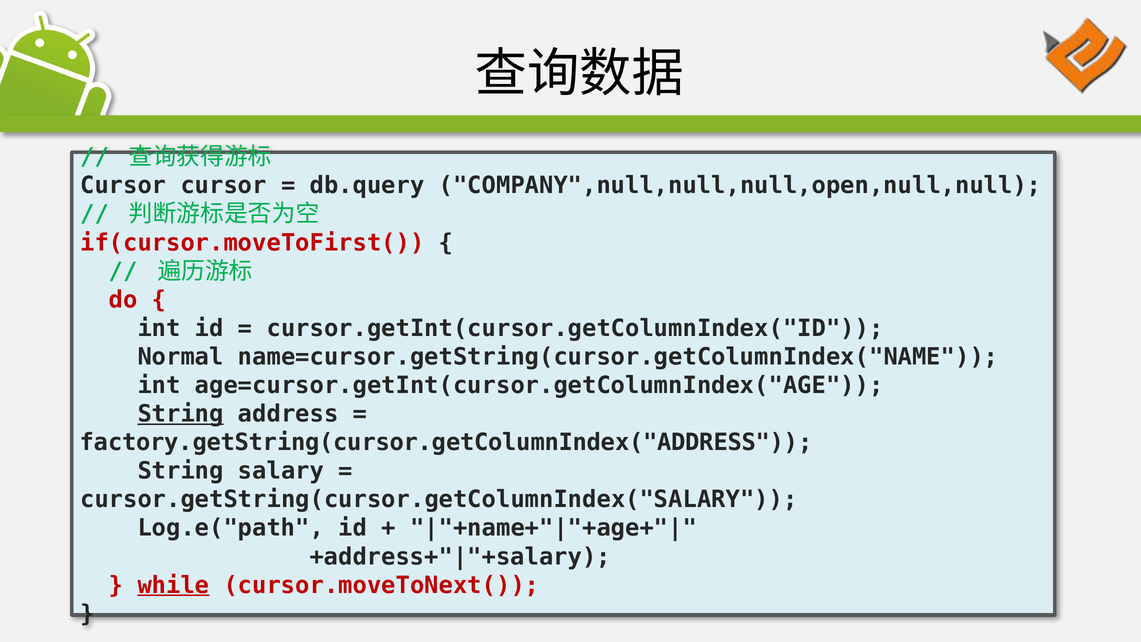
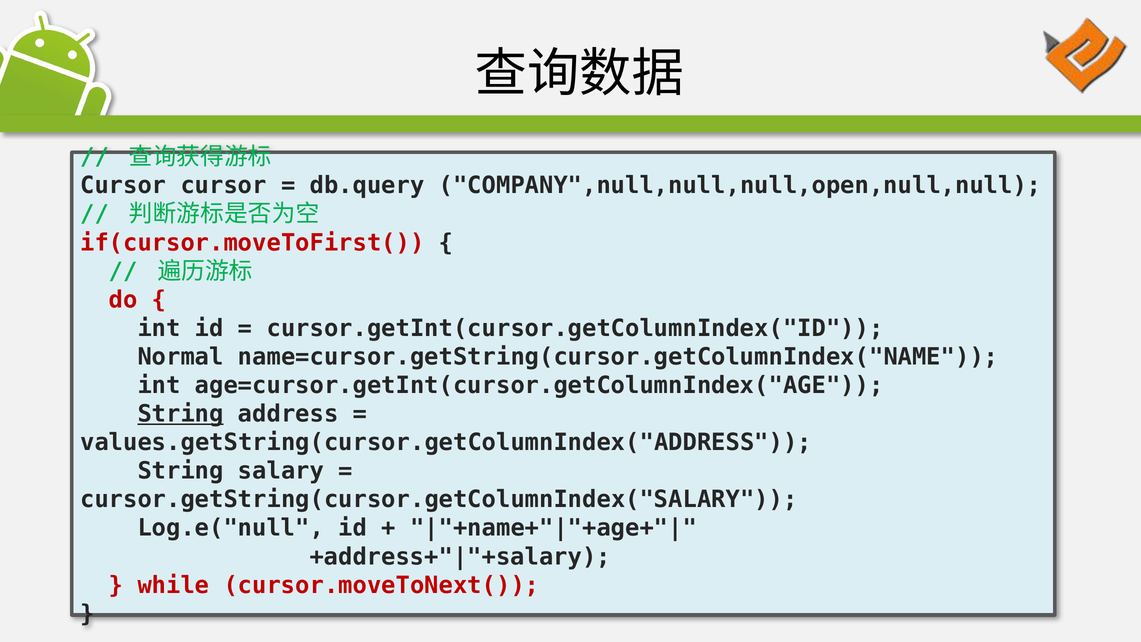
factory.getString(cursor.getColumnIndex("ADDRESS: factory.getString(cursor.getColumnIndex("ADDRESS -> values.getString(cursor.getColumnIndex("ADDRESS (446, 442)
Log.e("path: Log.e("path -> Log.e("null (231, 528)
while underline: present -> none (173, 585)
